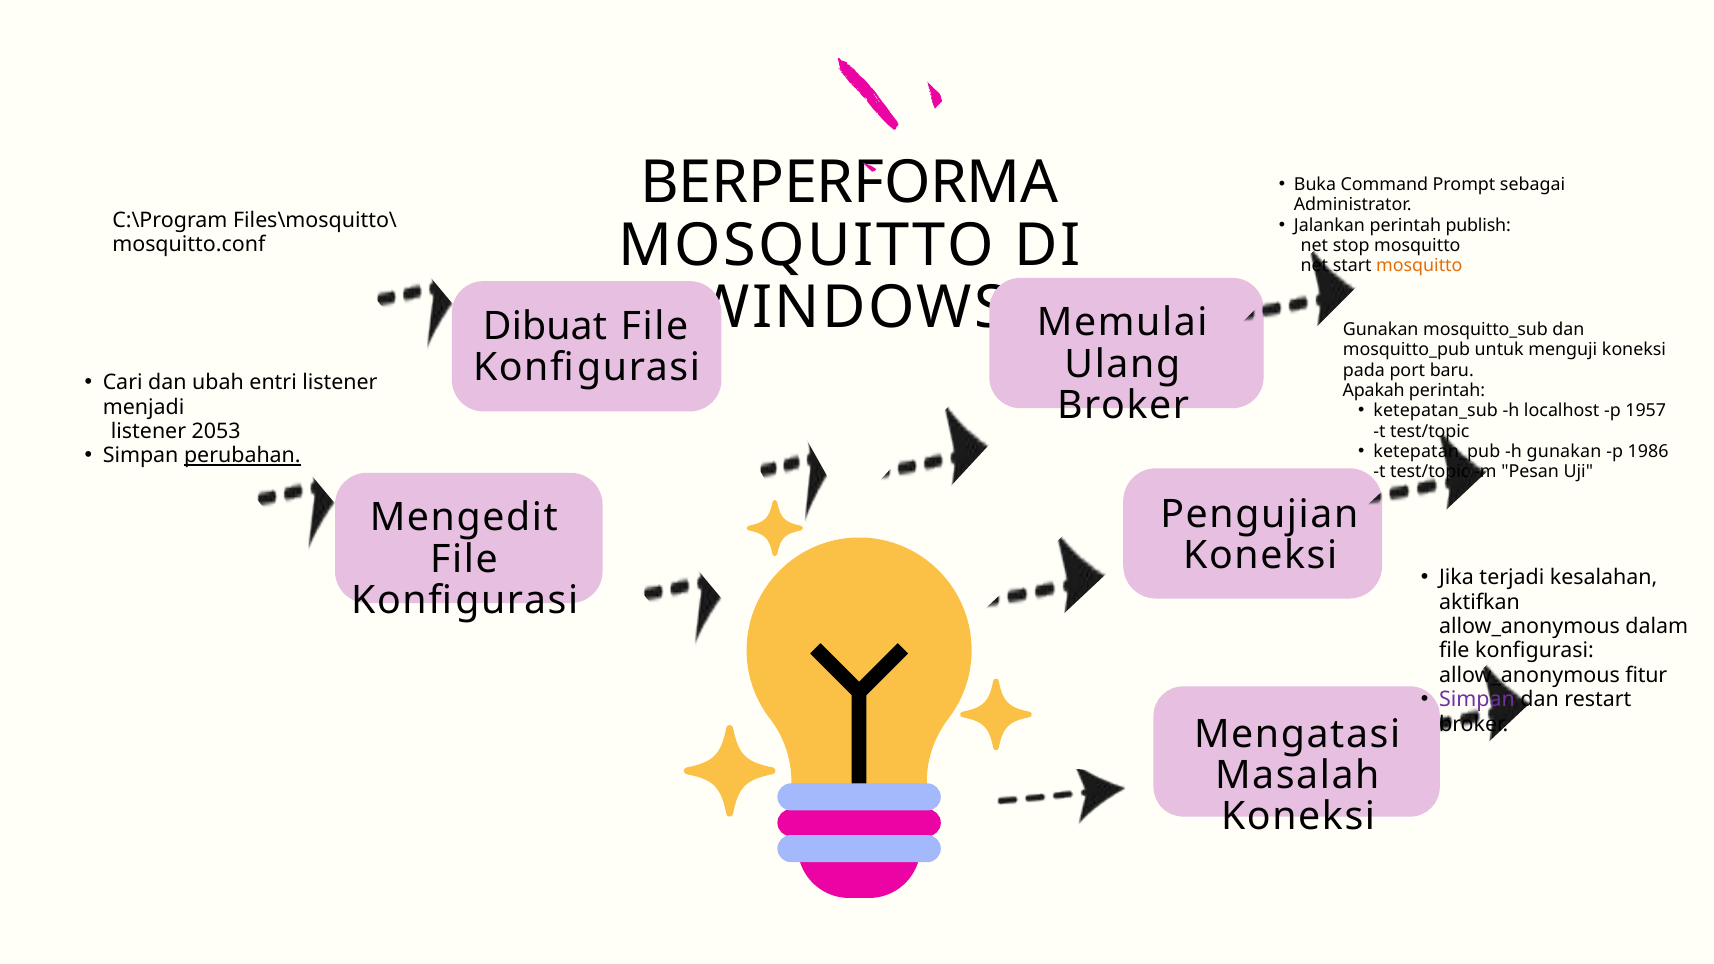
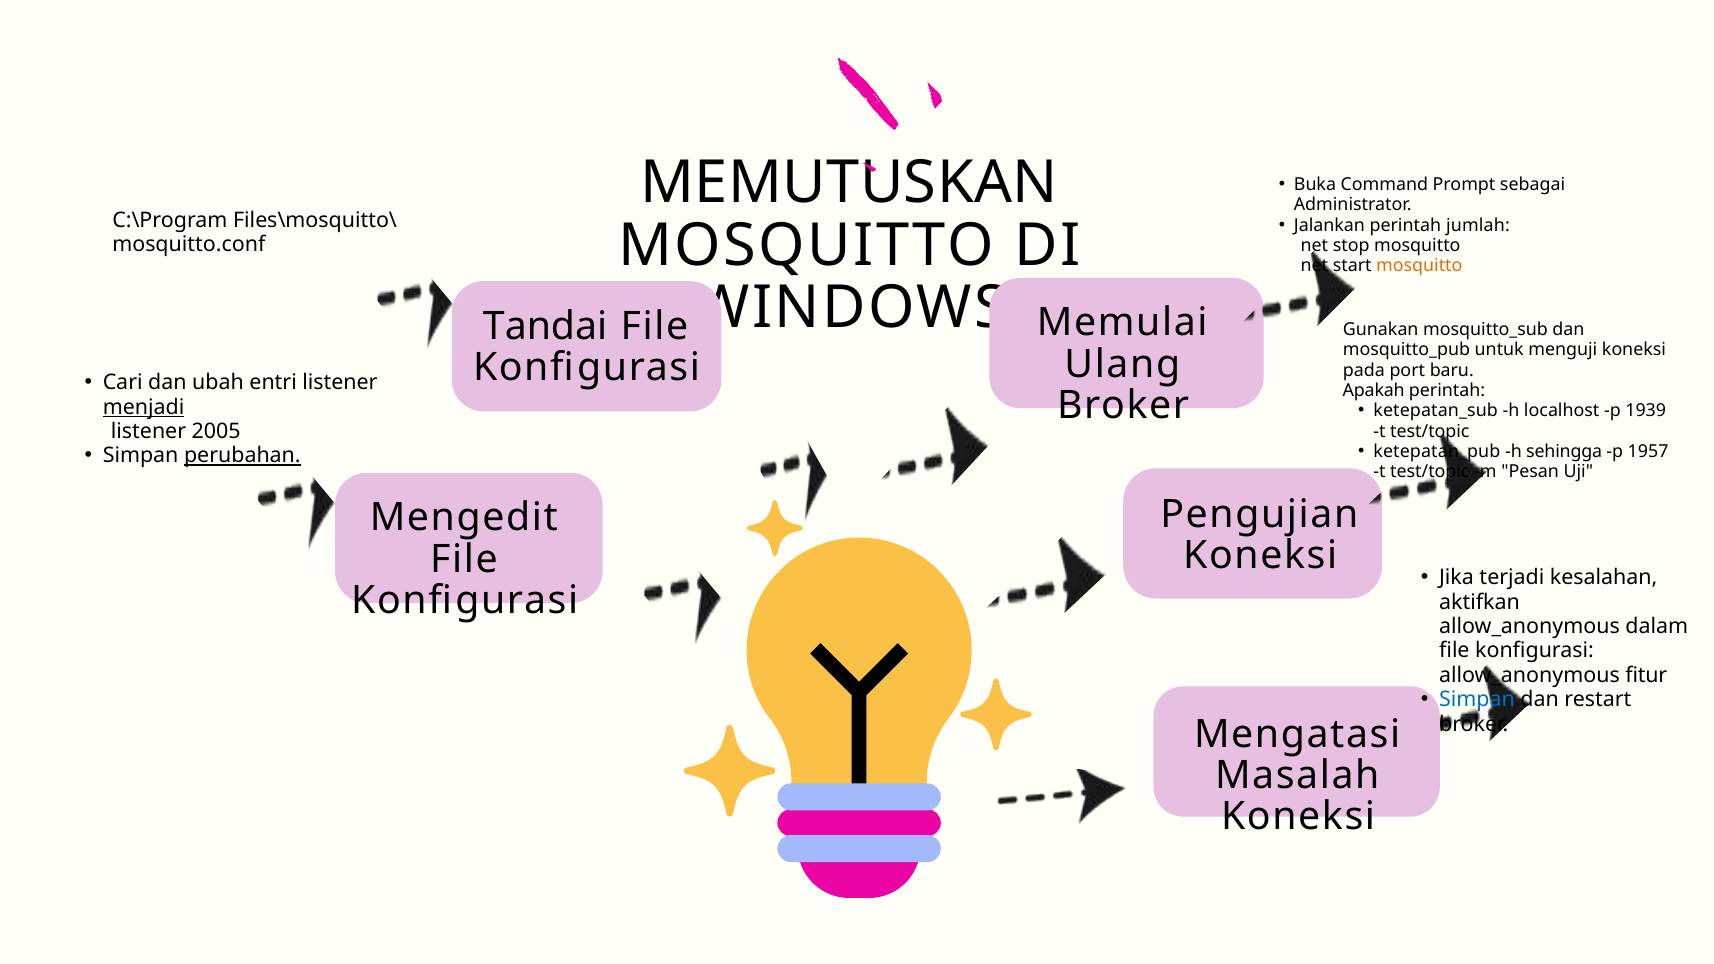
BERPERFORMA: BERPERFORMA -> MEMUTUSKAN (849, 183)
publish: publish -> jumlah (1478, 225)
Dibuat: Dibuat -> Tandai (545, 326)
menjadi underline: none -> present (144, 407)
1957: 1957 -> 1939 (1646, 411)
2053: 2053 -> 2005 (216, 432)
h gunakan: gunakan -> sehingga (1564, 452)
1986: 1986 -> 1957 (1648, 452)
Simpan colour: purple -> blue (1477, 700)
